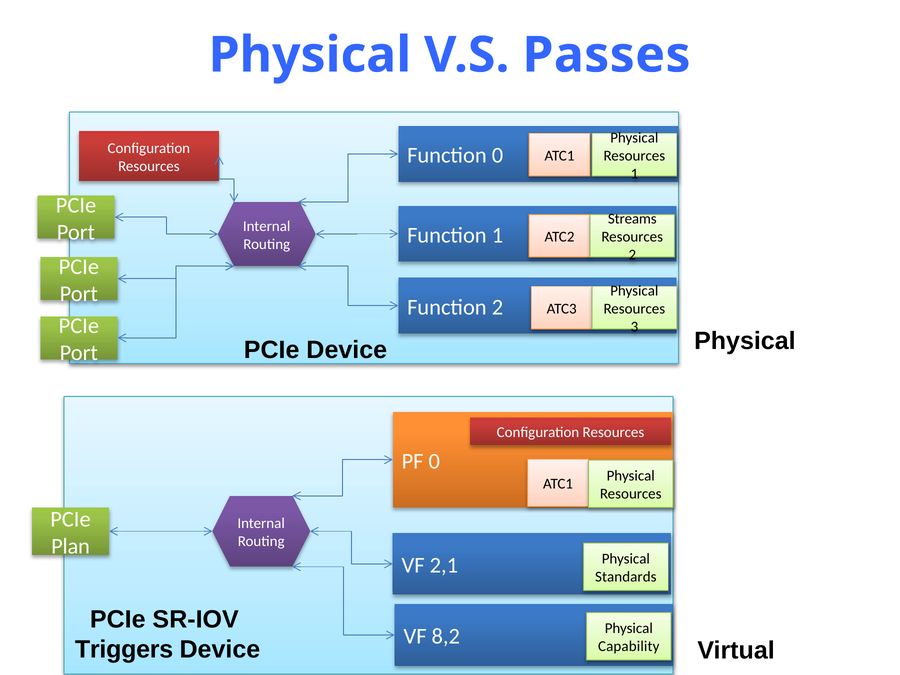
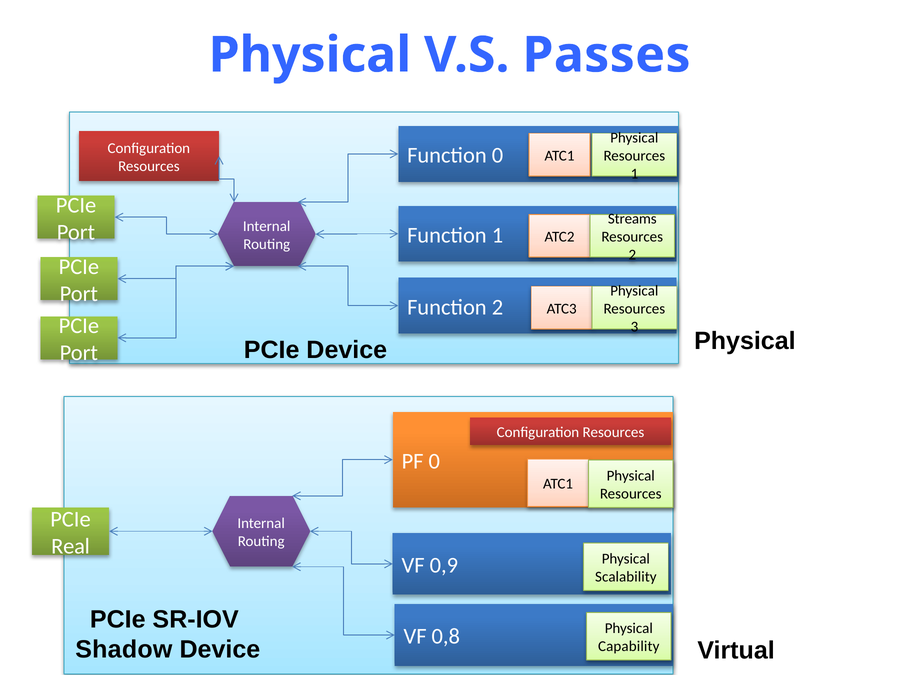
Plan: Plan -> Real (71, 546)
2,1: 2,1 -> 0,9 (444, 565)
Standards: Standards -> Scalability (626, 577)
8,2: 8,2 -> 0,8 (446, 637)
Triggers: Triggers -> Shadow (124, 649)
